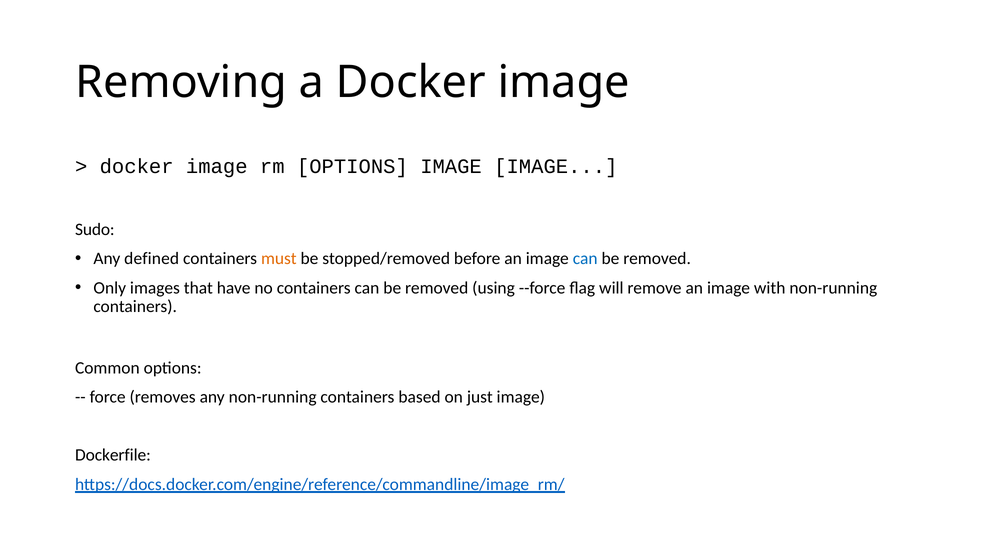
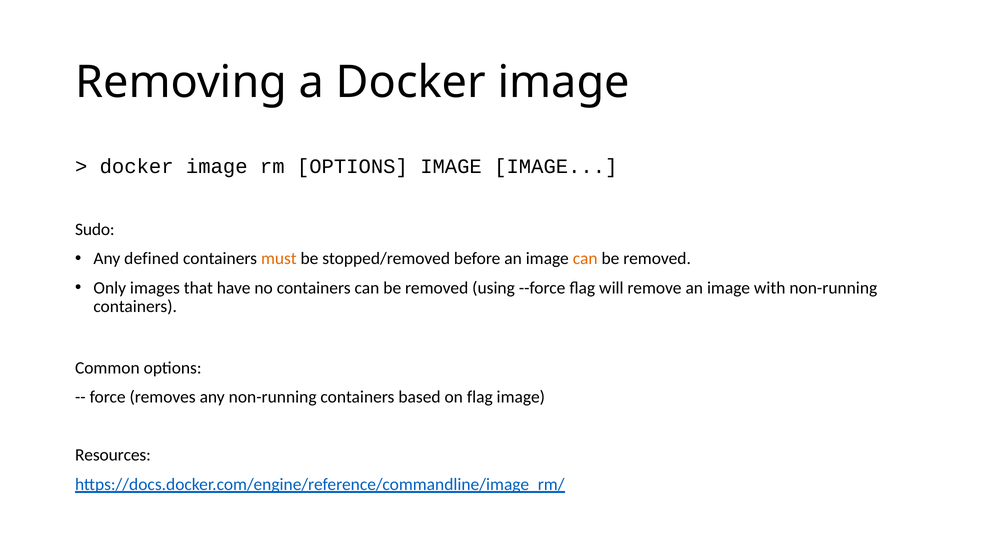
can colour: blue -> orange (585, 259)
on just: just -> flag (480, 397)
Dockerfile: Dockerfile -> Resources (113, 456)
